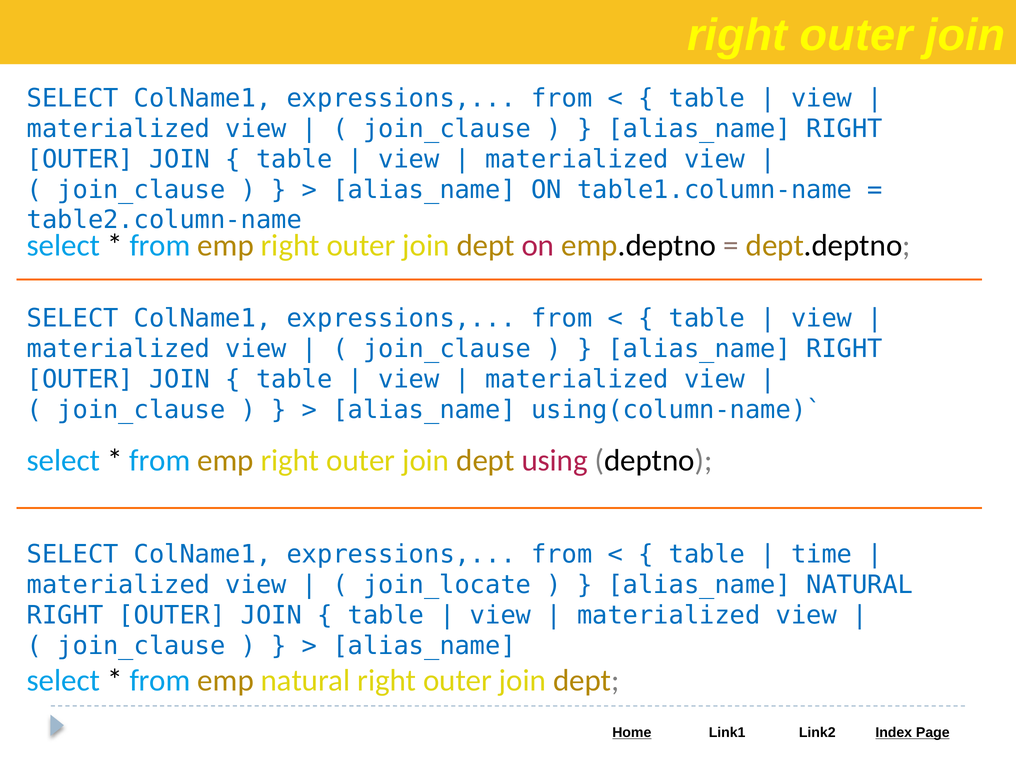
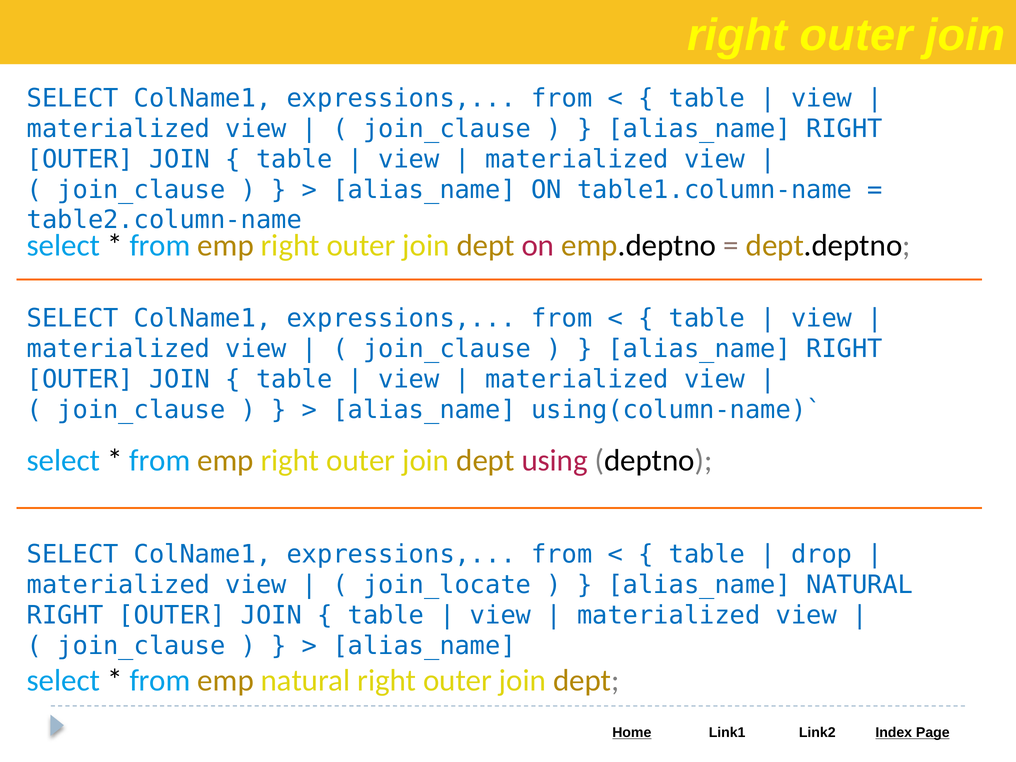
time: time -> drop (822, 554)
